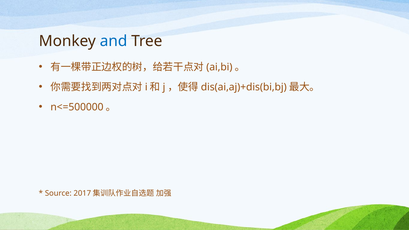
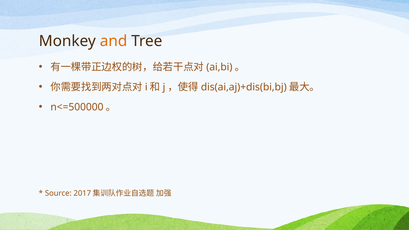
and colour: blue -> orange (114, 41)
